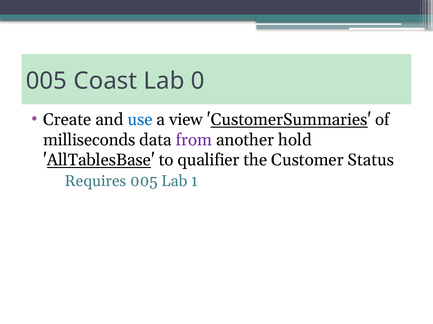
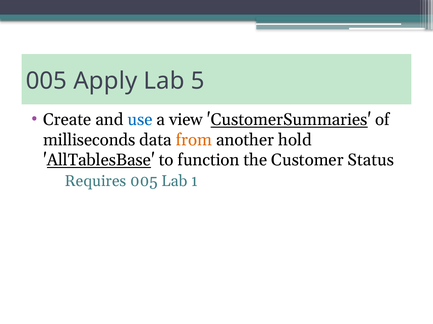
Coast: Coast -> Apply (105, 81)
0: 0 -> 5 (198, 81)
from colour: purple -> orange (194, 140)
qualifier: qualifier -> function (209, 160)
